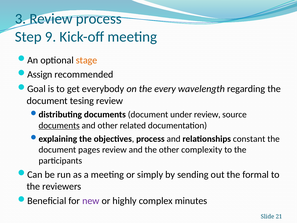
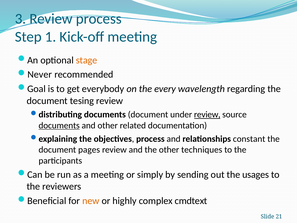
9: 9 -> 1 (51, 37)
Assign: Assign -> Never (40, 74)
review underline: none -> present (207, 114)
complexity: complexity -> techniques (202, 150)
formal: formal -> usages (256, 174)
new colour: purple -> orange (91, 201)
minutes: minutes -> cmdtext (191, 201)
